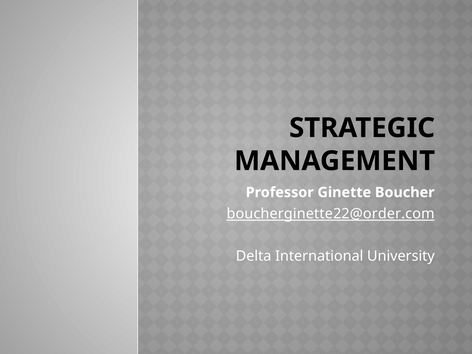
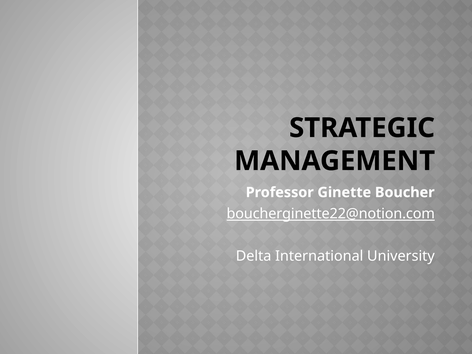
boucherginette22@order.com: boucherginette22@order.com -> boucherginette22@notion.com (331, 214)
